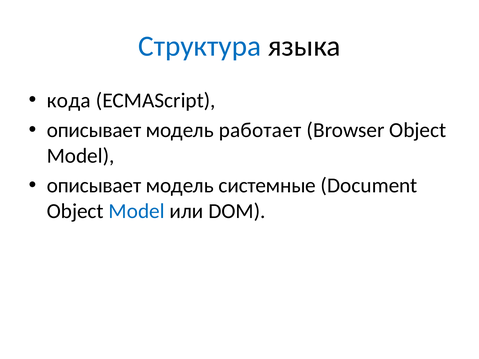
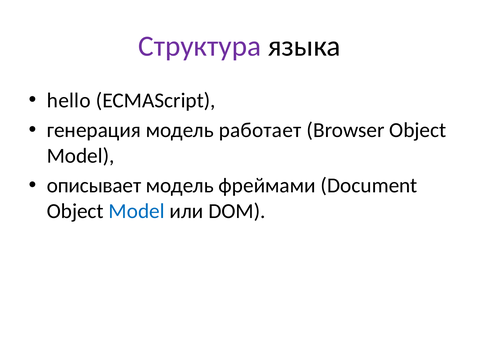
Структура colour: blue -> purple (200, 46)
кода: кода -> hello (69, 100)
описывает: описывает -> генерация (94, 130)
системные: системные -> фреймами (267, 186)
